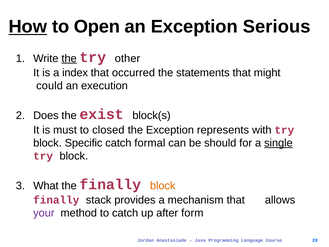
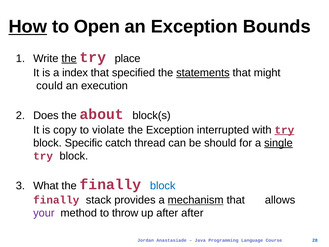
Serious: Serious -> Bounds (277, 27)
other: other -> place (128, 58)
occurred: occurred -> specified (134, 73)
statements underline: none -> present (203, 73)
exist: exist -> about (102, 114)
must: must -> copy (65, 130)
closed: closed -> violate (108, 130)
represents: represents -> interrupted (223, 130)
try underline: none -> present (284, 130)
formal: formal -> thread (150, 143)
block colour: orange -> blue (163, 185)
mechanism underline: none -> present (196, 200)
to catch: catch -> throw (125, 213)
after form: form -> after (192, 213)
